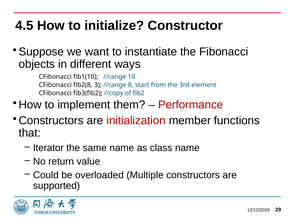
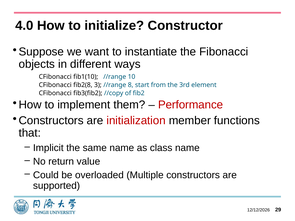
4.5: 4.5 -> 4.0 (24, 26)
Iterator: Iterator -> Implicit (48, 148)
